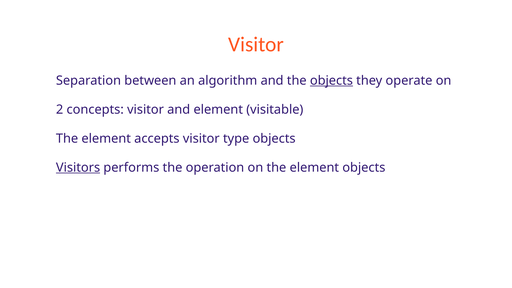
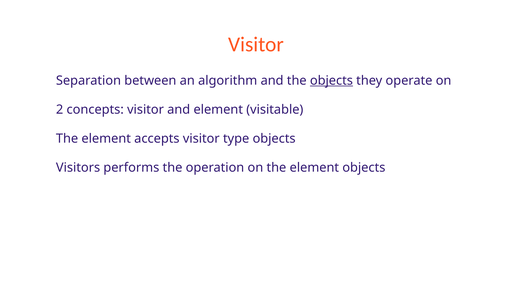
Visitors underline: present -> none (78, 168)
